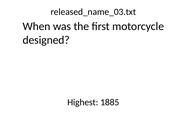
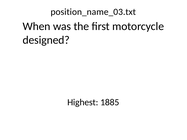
released_name_03.txt: released_name_03.txt -> position_name_03.txt (93, 12)
